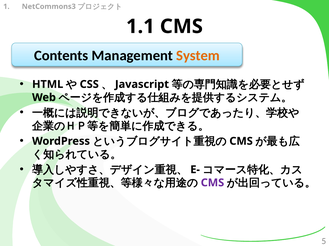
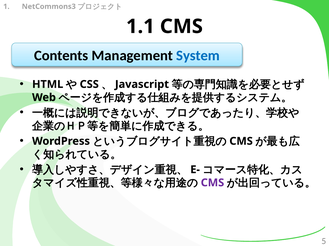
System colour: orange -> blue (198, 56)
